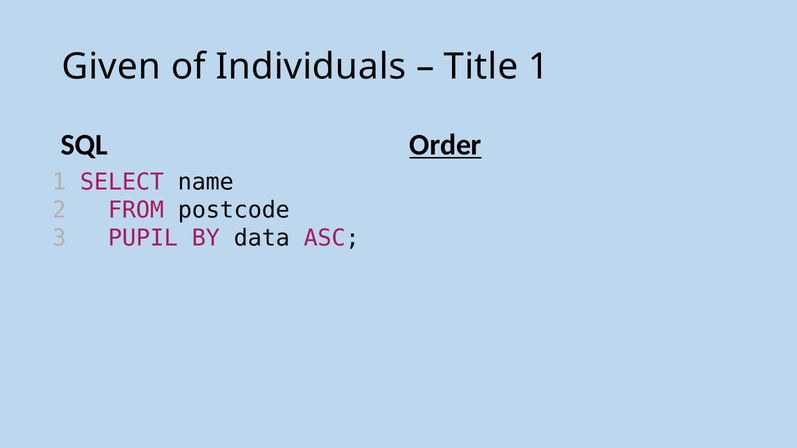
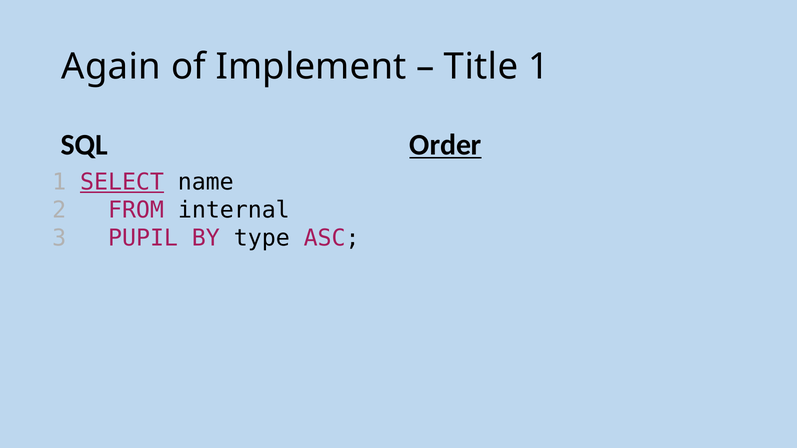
Given: Given -> Again (111, 67)
Individuals: Individuals -> Implement (311, 67)
SELECT underline: none -> present (122, 182)
postcode: postcode -> internal (234, 210)
data: data -> type (262, 238)
